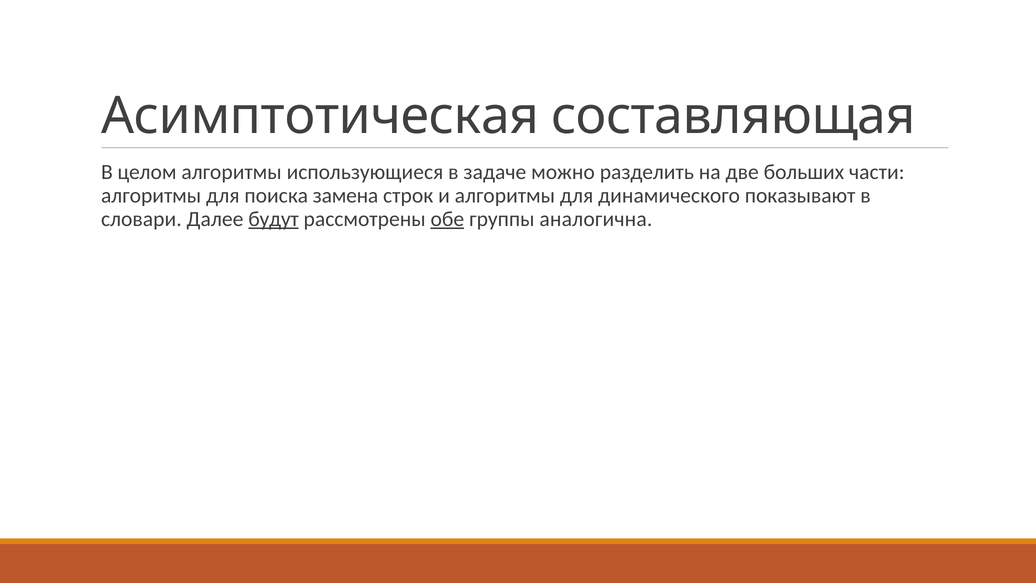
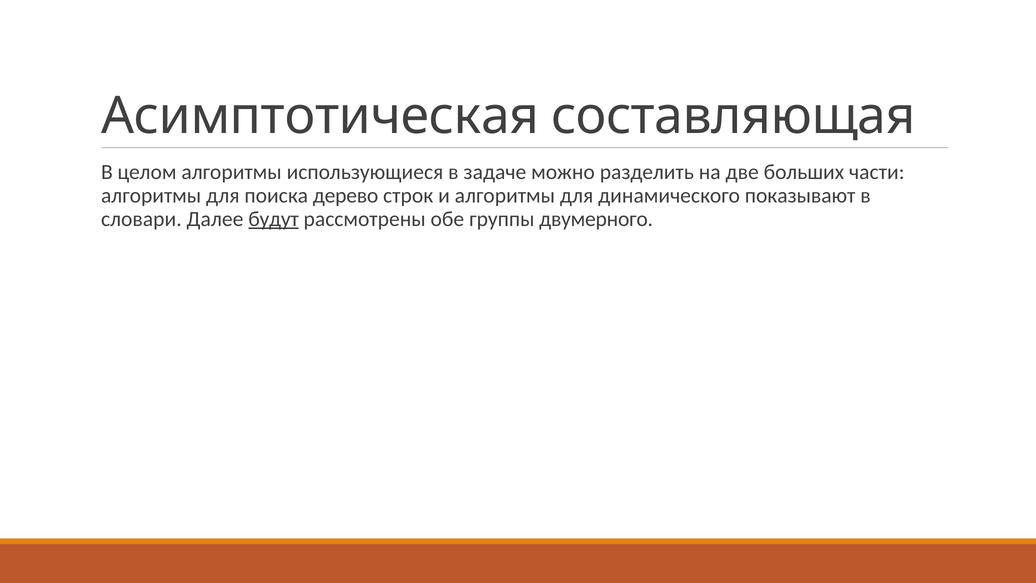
замена: замена -> дерево (346, 196)
обе underline: present -> none (447, 219)
аналогична: аналогична -> двумерного (596, 219)
